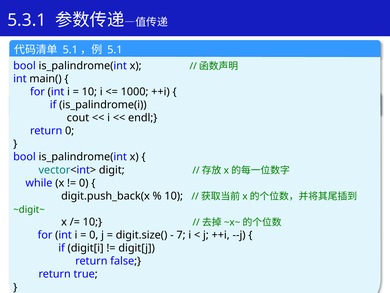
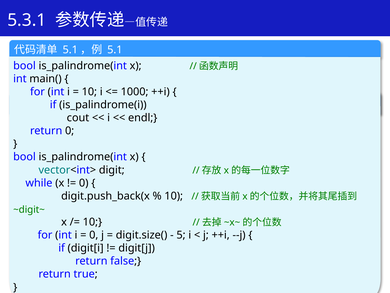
7: 7 -> 5 (181, 235)
